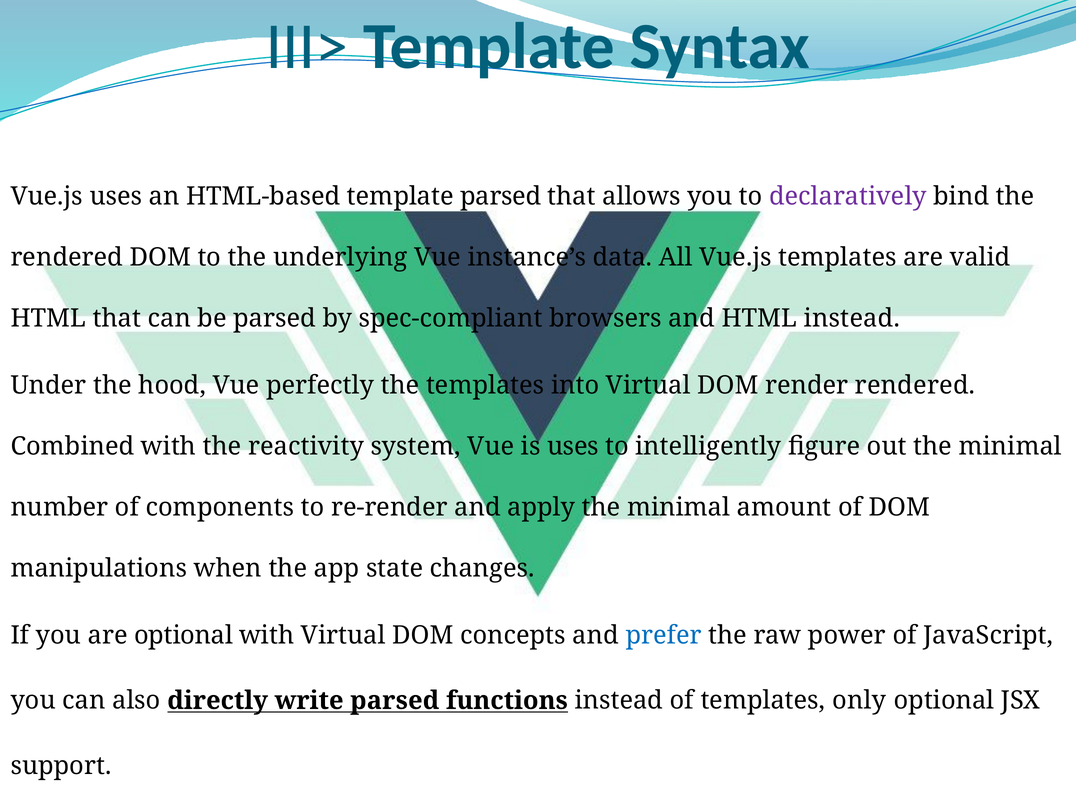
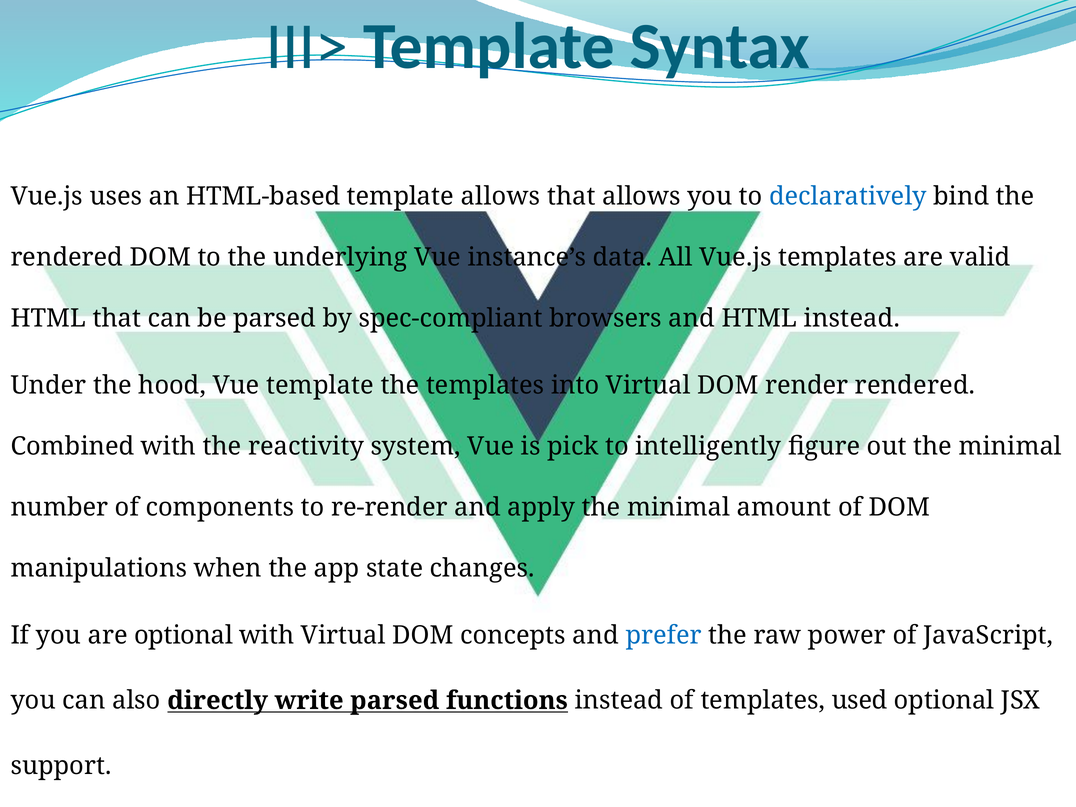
template parsed: parsed -> allows (501, 196)
declaratively colour: purple -> blue (848, 196)
Vue perfectly: perfectly -> template (320, 385)
is uses: uses -> pick (573, 446)
only: only -> used (860, 701)
